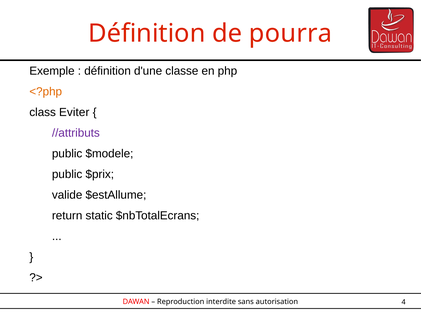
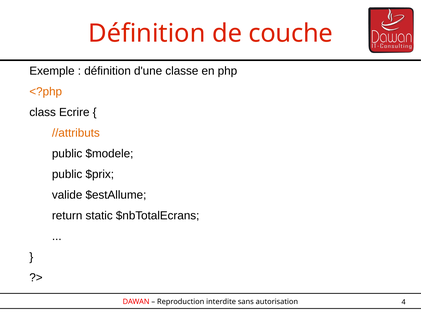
pourra: pourra -> couche (291, 33)
Eviter: Eviter -> Ecrire (74, 112)
//attributs colour: purple -> orange (76, 133)
